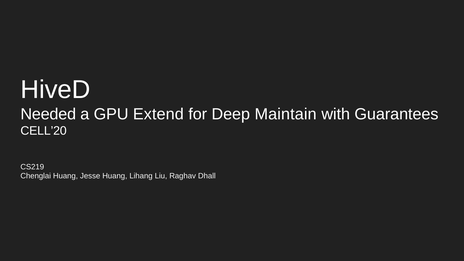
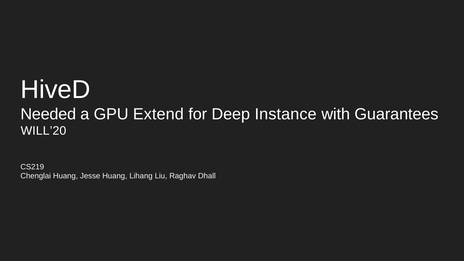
Maintain: Maintain -> Instance (286, 114)
CELL’20: CELL’20 -> WILL’20 (43, 131)
